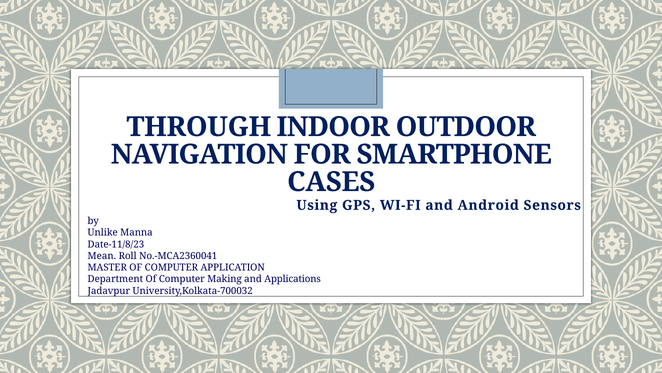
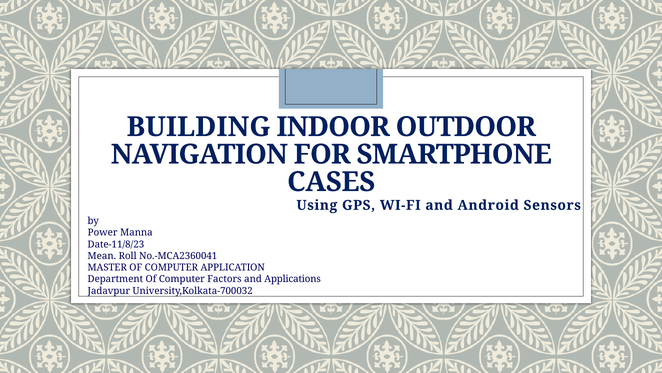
THROUGH: THROUGH -> BUILDING (199, 127)
Unlike: Unlike -> Power (103, 232)
Making: Making -> Factors (224, 279)
